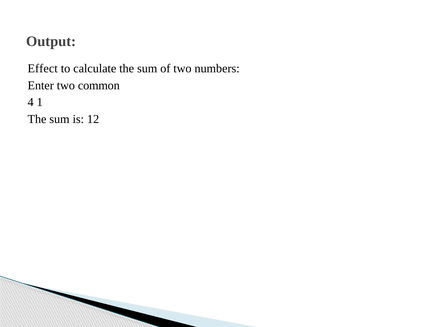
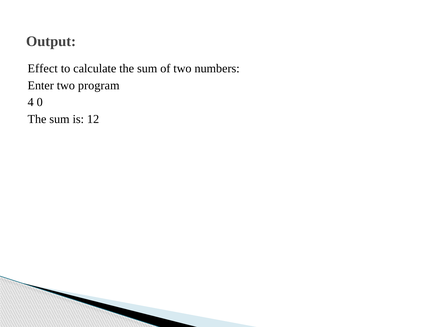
common: common -> program (99, 85)
1: 1 -> 0 (40, 102)
